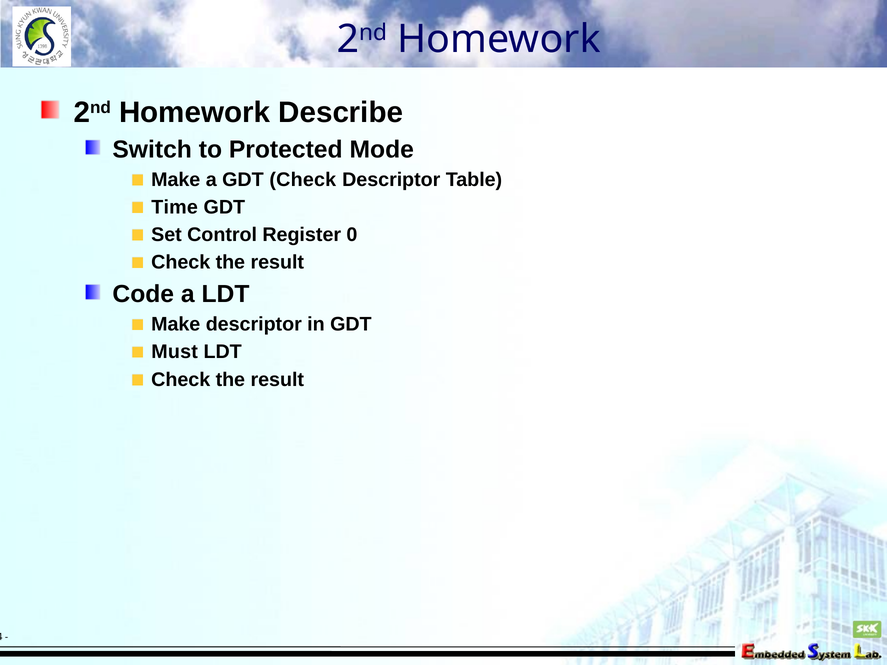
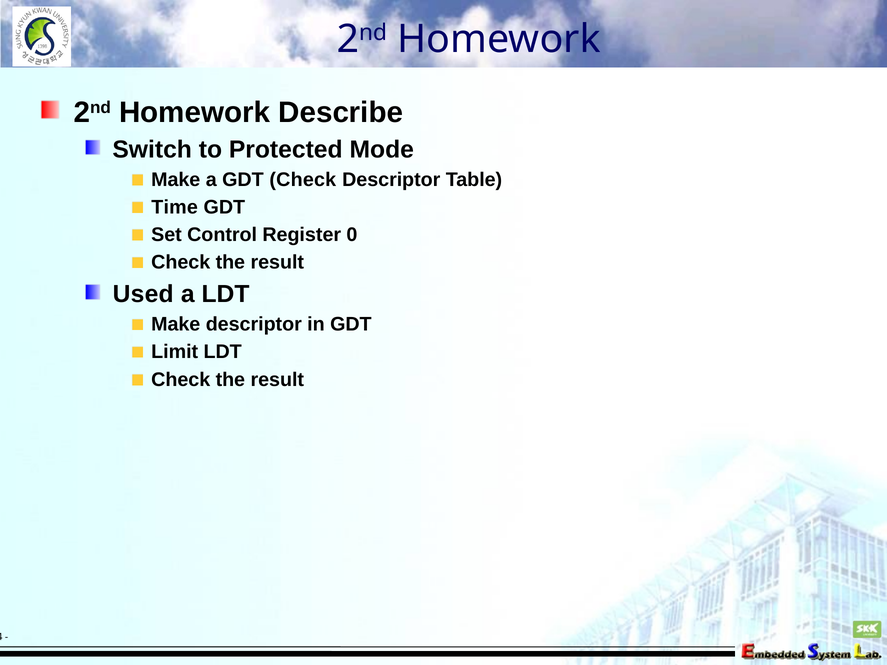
Code: Code -> Used (143, 294)
Must: Must -> Limit (175, 352)
